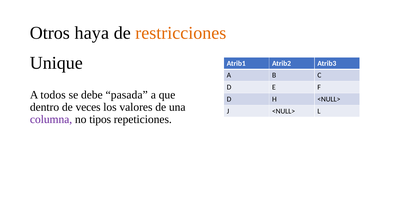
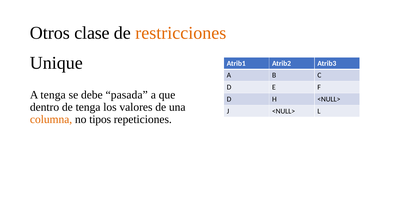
haya: haya -> clase (92, 33)
A todos: todos -> tenga (53, 95)
de veces: veces -> tenga (88, 107)
columna colour: purple -> orange (51, 119)
